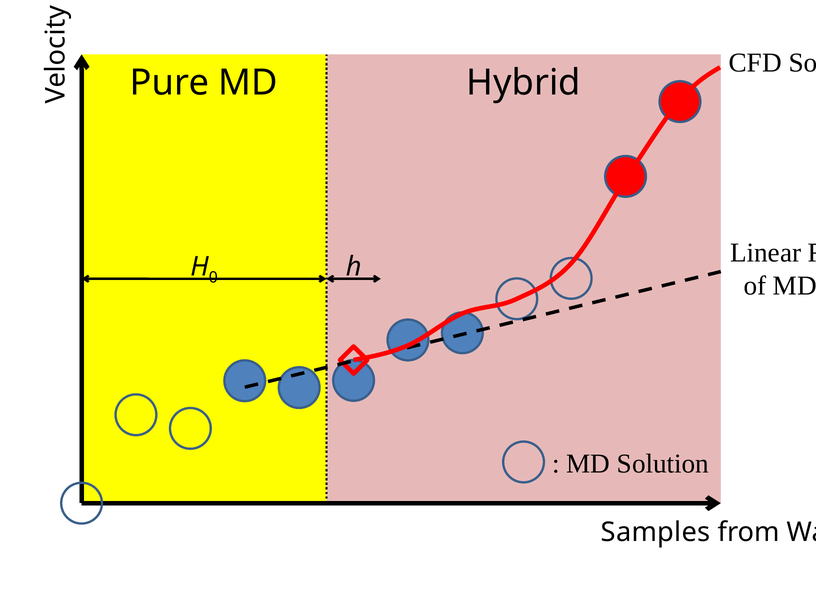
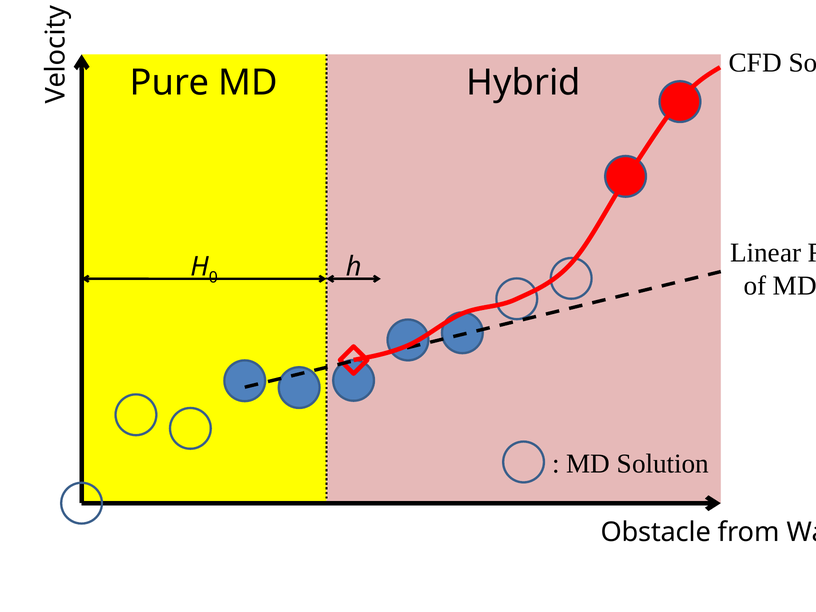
Samples: Samples -> Obstacle (656, 532)
